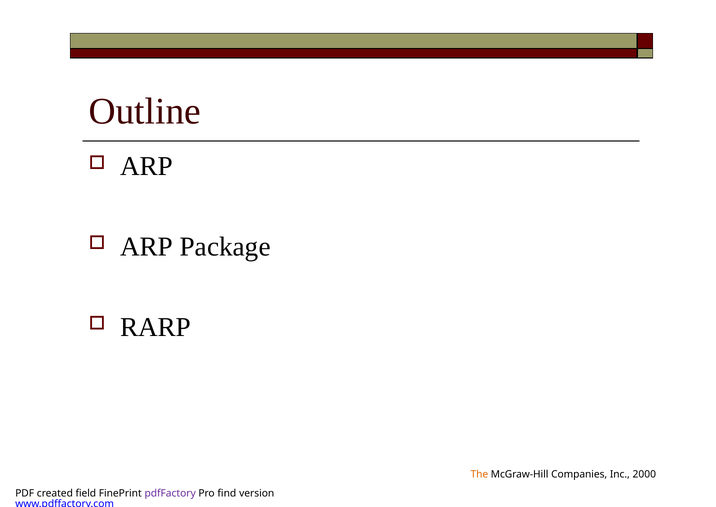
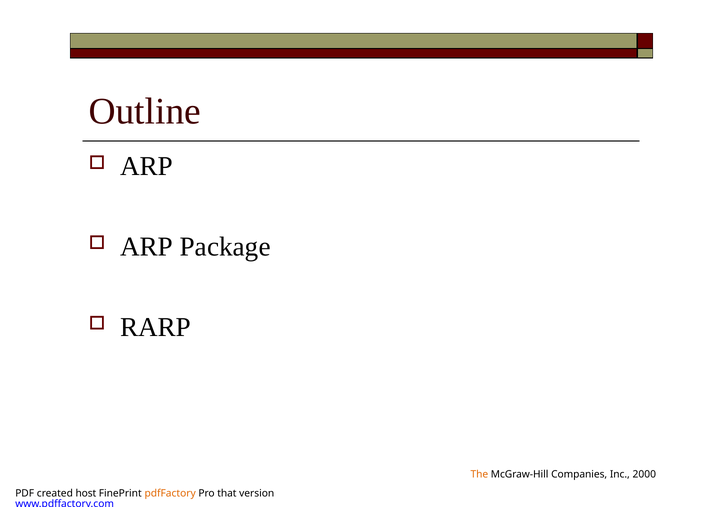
field: field -> host (86, 493)
pdfFactory colour: purple -> orange (170, 493)
find: find -> that (227, 493)
